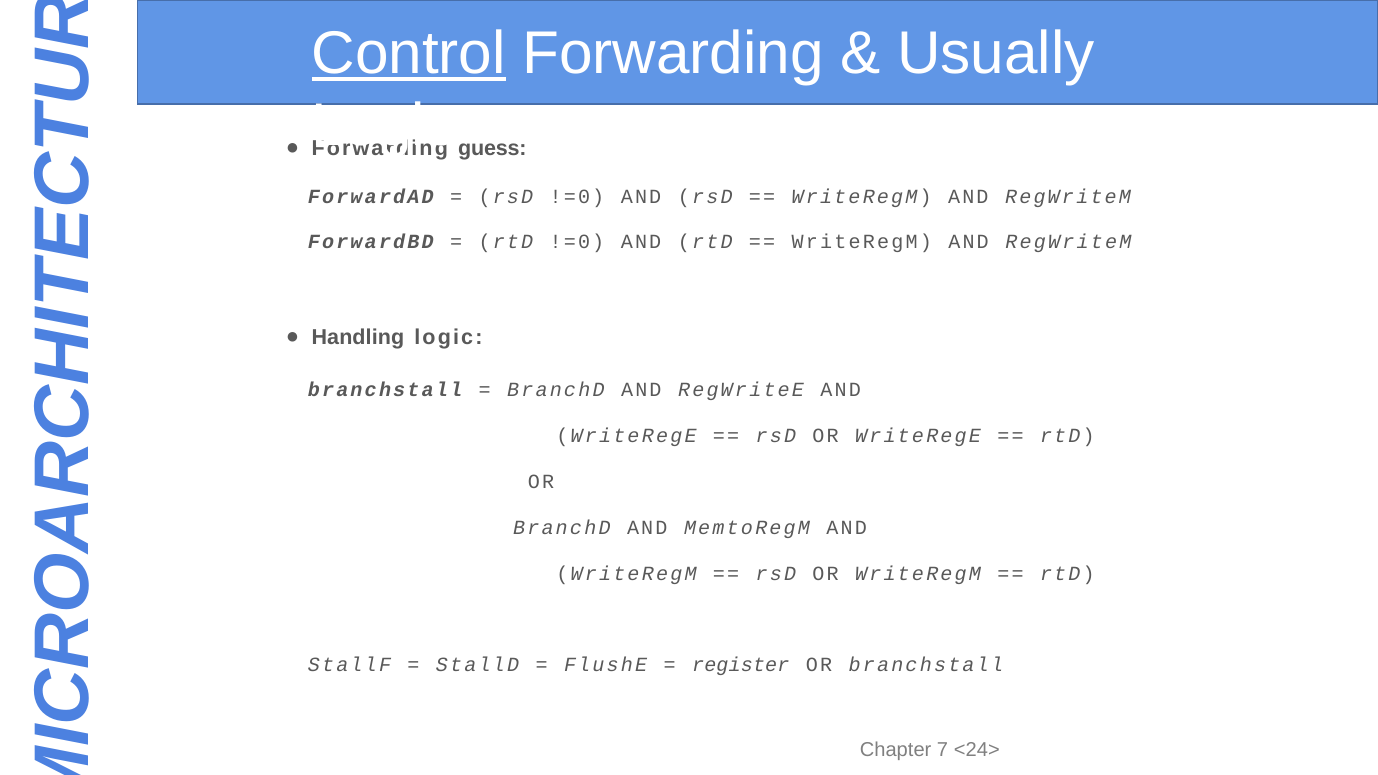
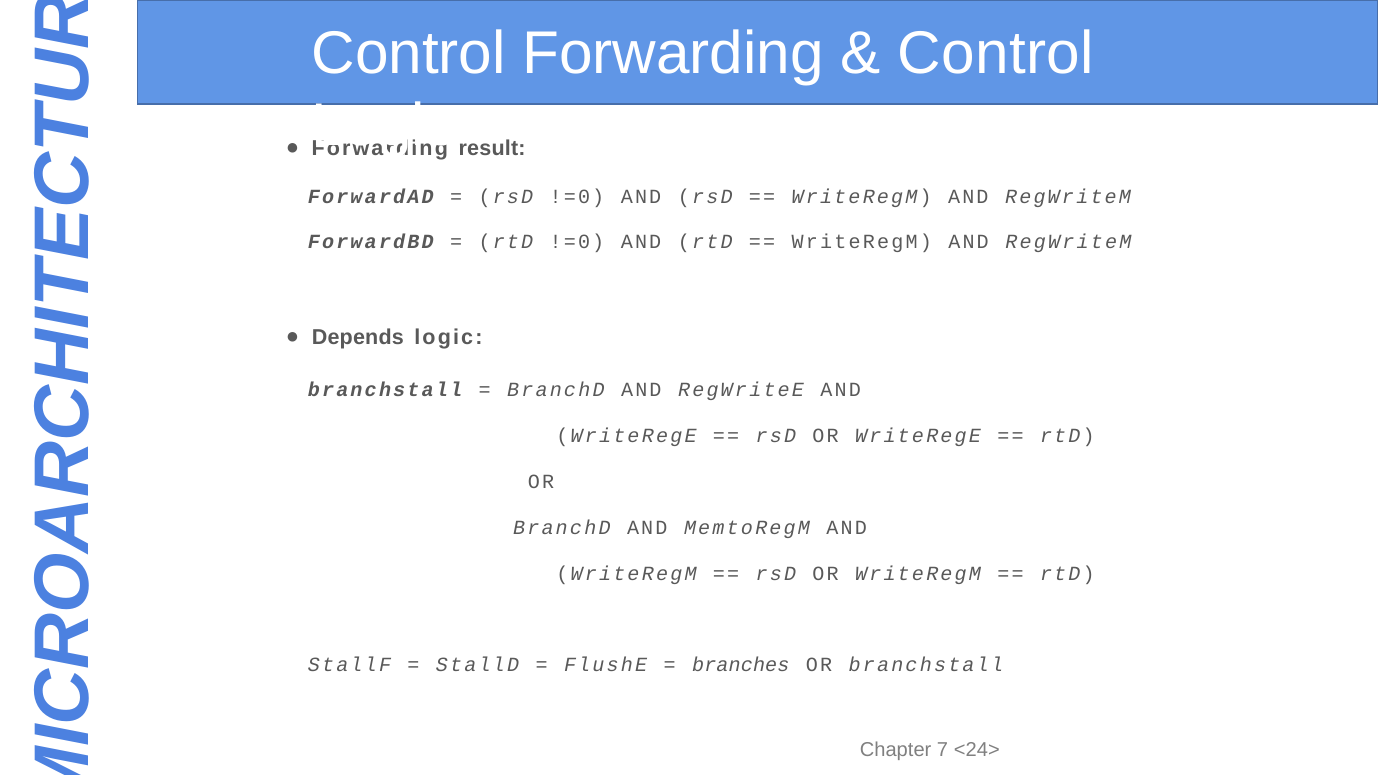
Control underline: present -> none (409, 53)
Usually: Usually -> Control (996, 53)
guess: guess -> result (492, 148)
Handling: Handling -> Depends (358, 337)
register: register -> branches (741, 665)
